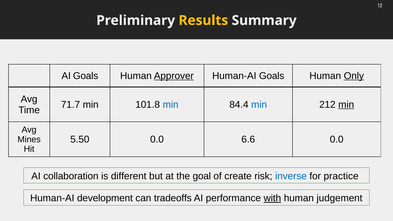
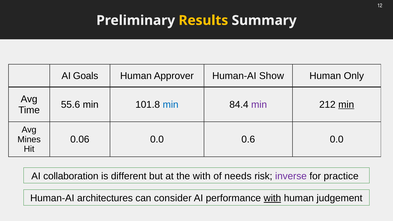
Approver underline: present -> none (174, 76)
Human-AI Goals: Goals -> Show (272, 76)
Only underline: present -> none (354, 76)
71.7: 71.7 -> 55.6 (71, 105)
min colour: blue -> purple (259, 105)
5.50: 5.50 -> 0.06 (80, 139)
6.6: 6.6 -> 0.6 (248, 139)
the goal: goal -> with (202, 176)
create: create -> needs (238, 176)
inverse colour: blue -> purple (291, 176)
development: development -> architectures (105, 198)
tradeoffs: tradeoffs -> consider (173, 198)
